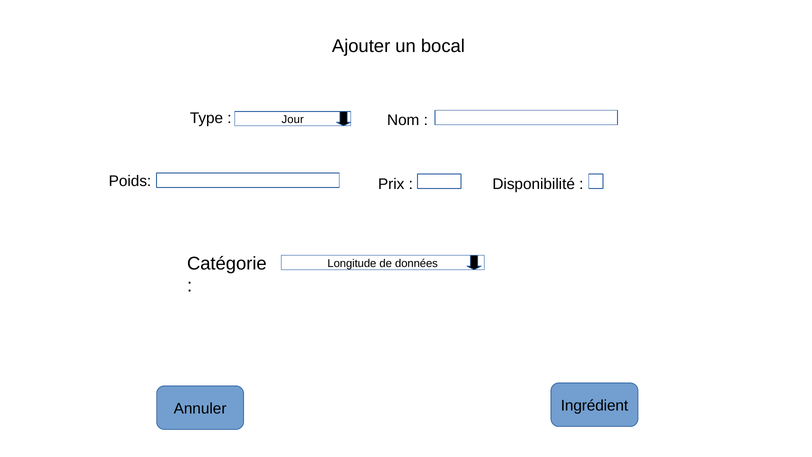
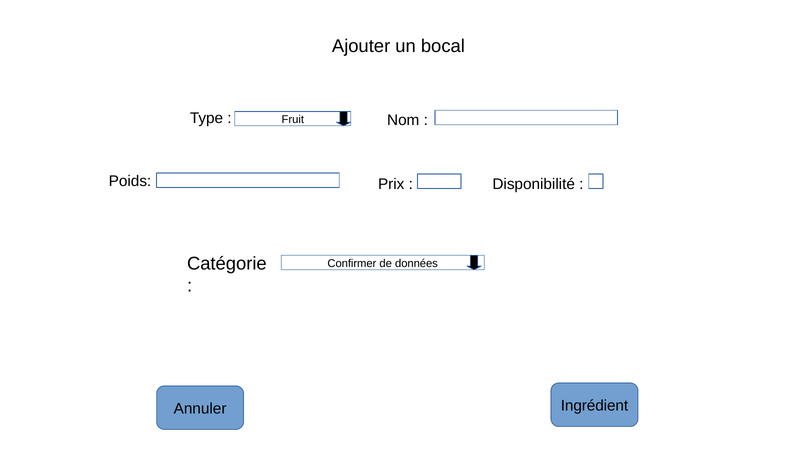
Jour: Jour -> Fruit (293, 119)
Longitude: Longitude -> Confirmer (352, 263)
